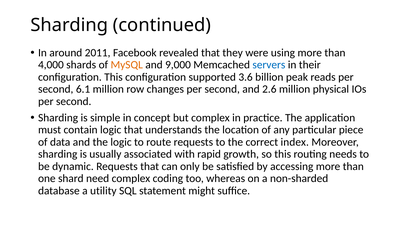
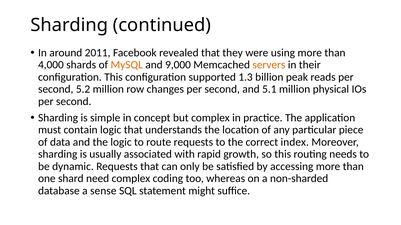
servers colour: blue -> orange (269, 65)
3.6: 3.6 -> 1.3 (246, 77)
6.1: 6.1 -> 5.2 (83, 89)
2.6: 2.6 -> 5.1 (269, 89)
utility: utility -> sense (103, 191)
